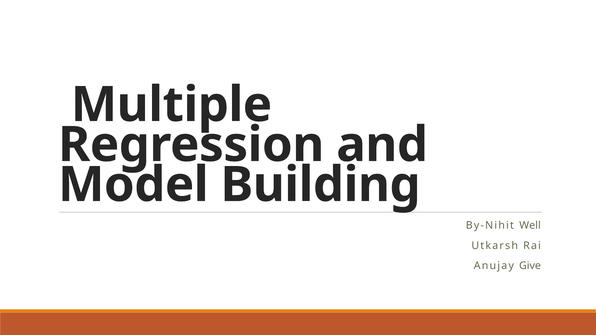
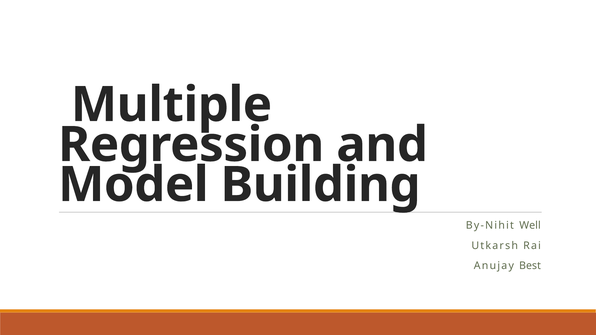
Give: Give -> Best (530, 266)
